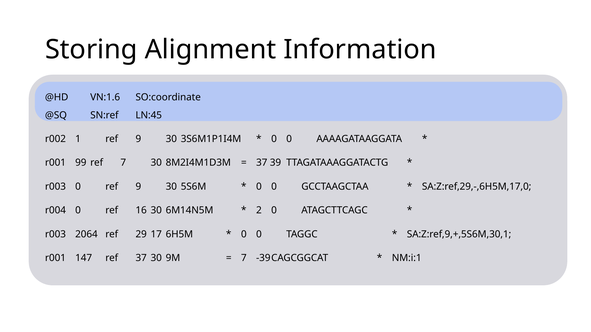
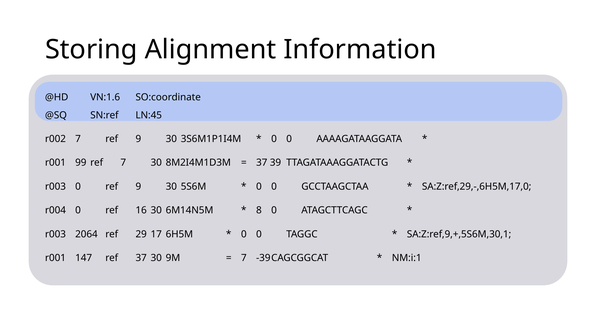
r002 1: 1 -> 7 (78, 139)
2: 2 -> 8 (259, 211)
